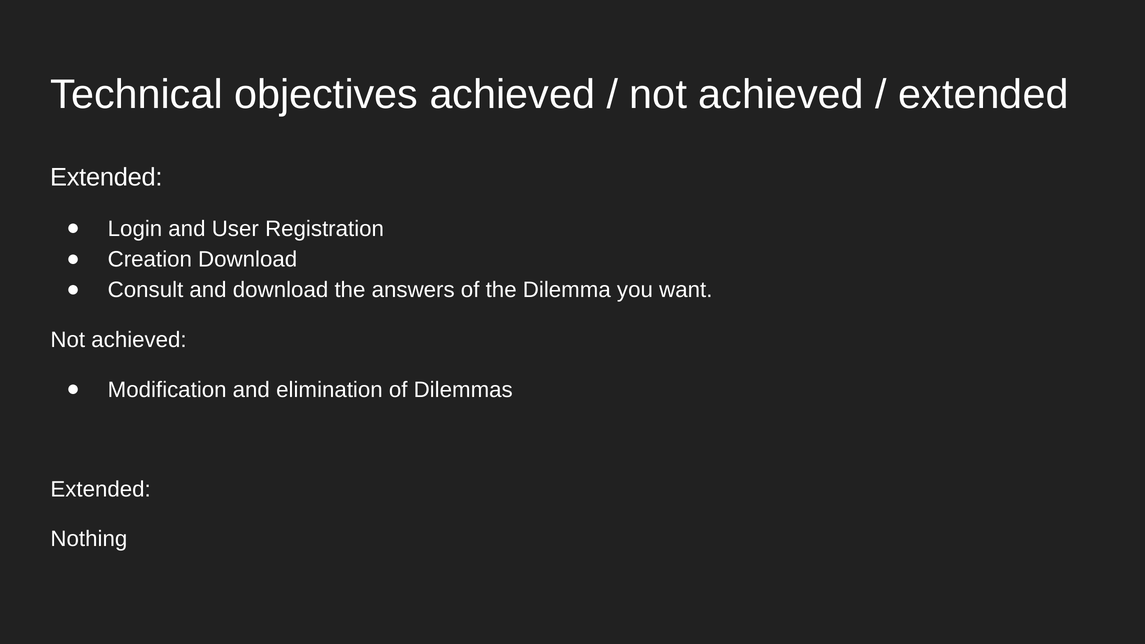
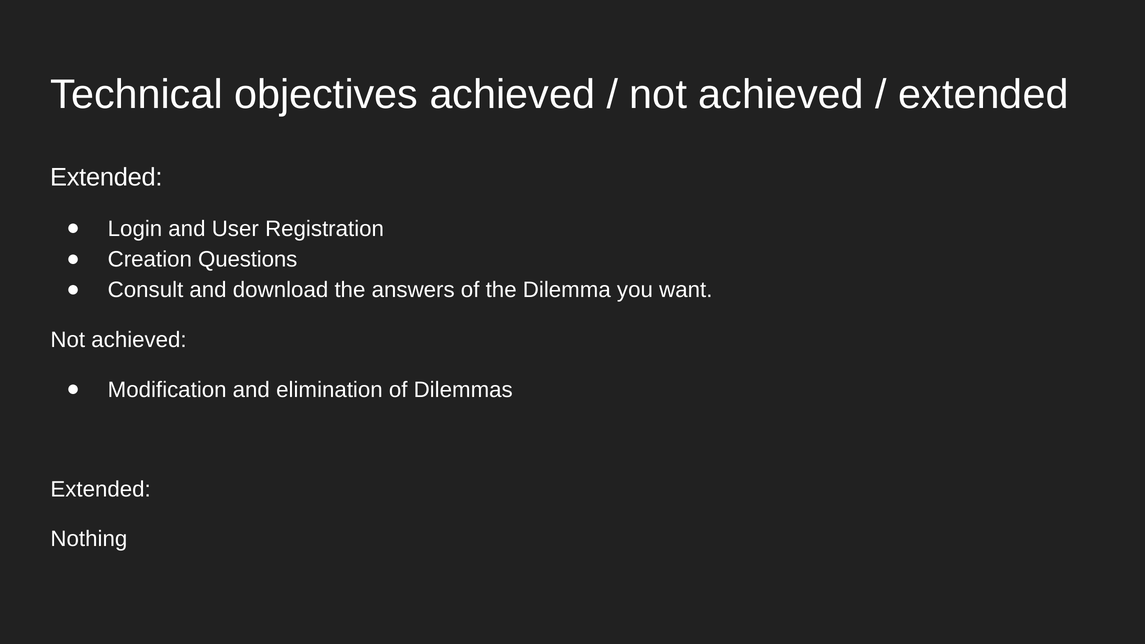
Creation Download: Download -> Questions (248, 259)
